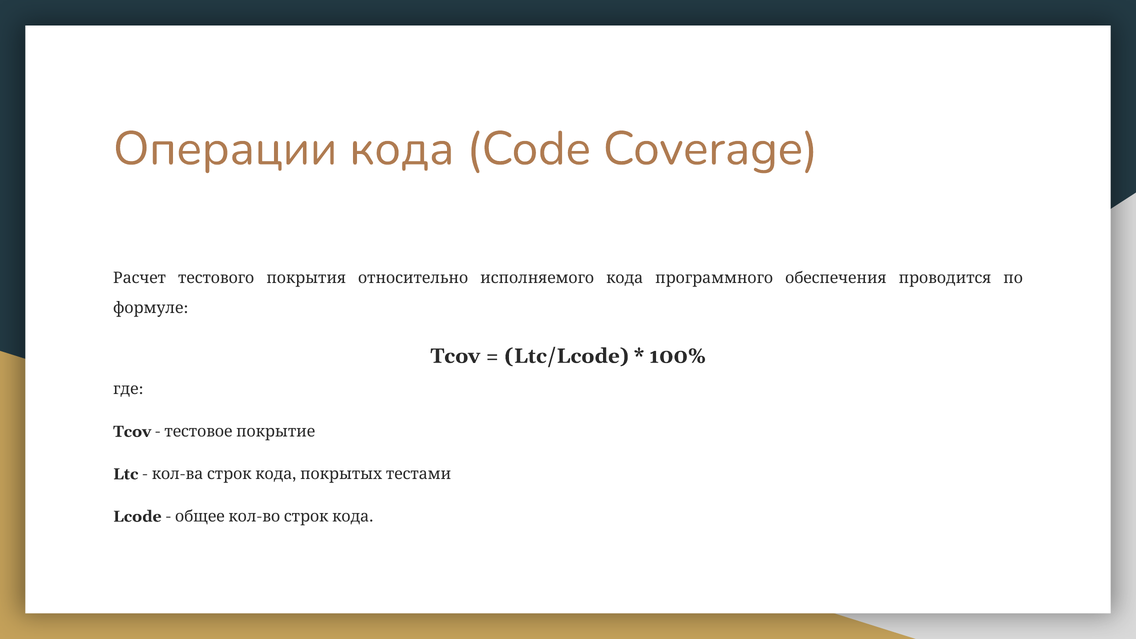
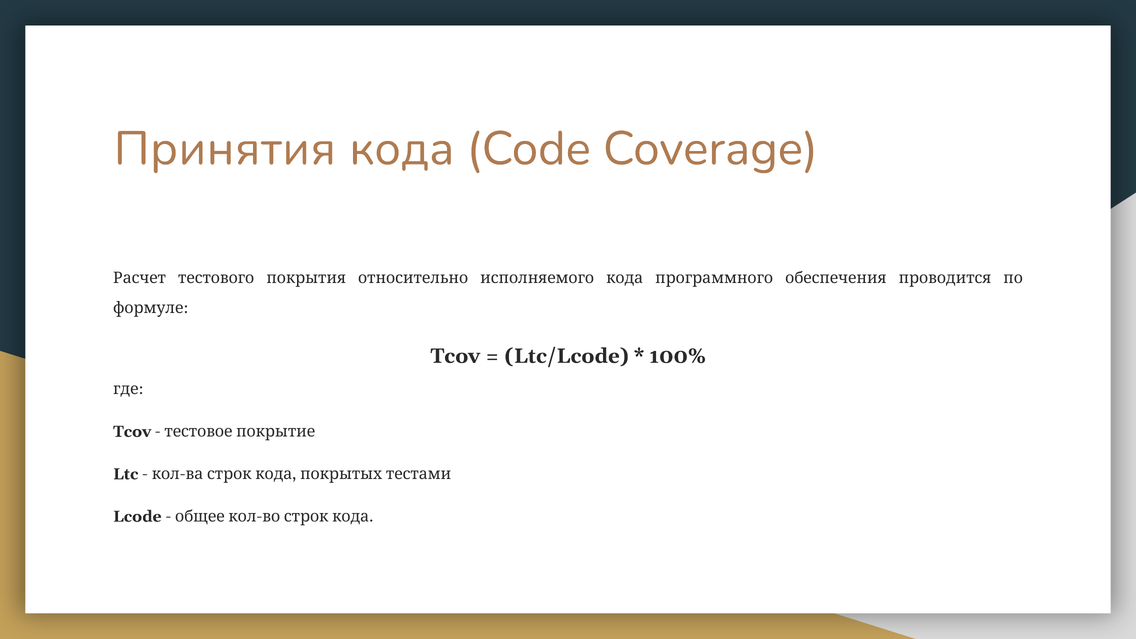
Операции: Операции -> Принятия (225, 149)
